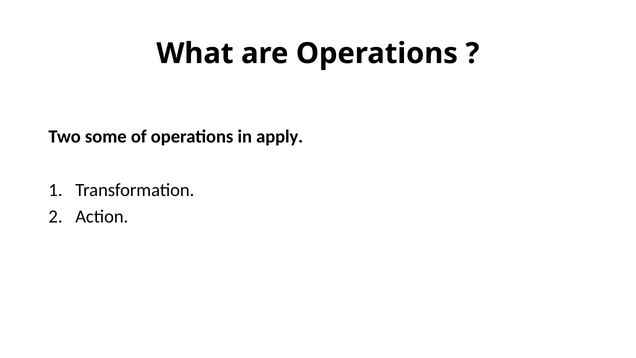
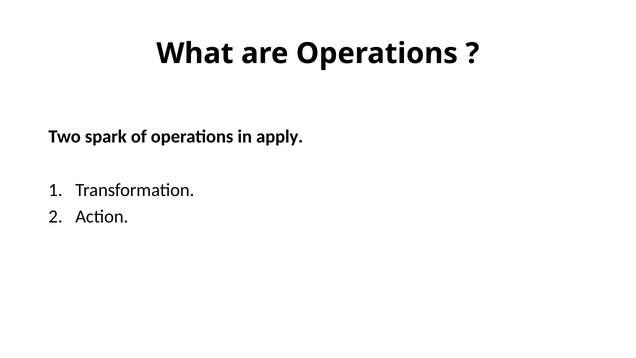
some: some -> spark (106, 136)
